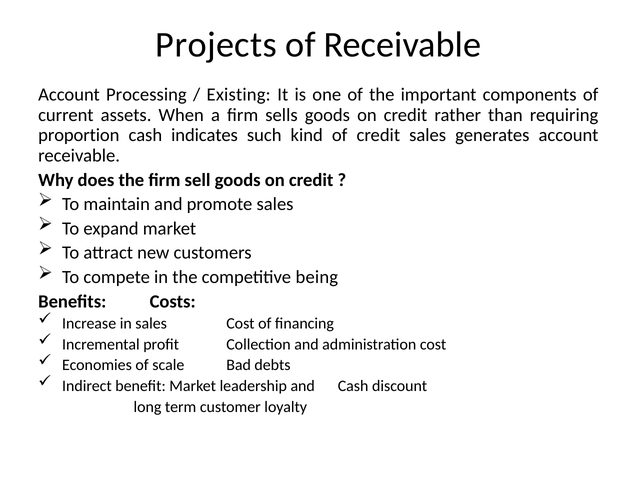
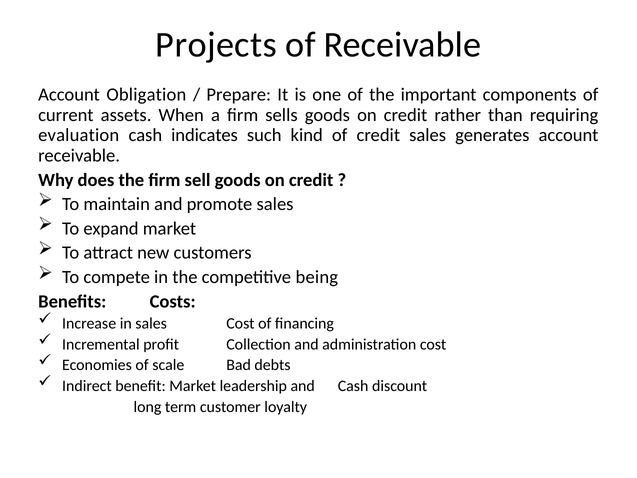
Processing: Processing -> Obligation (146, 94)
Existing: Existing -> Prepare (239, 94)
proportion: proportion -> evaluation (79, 135)
